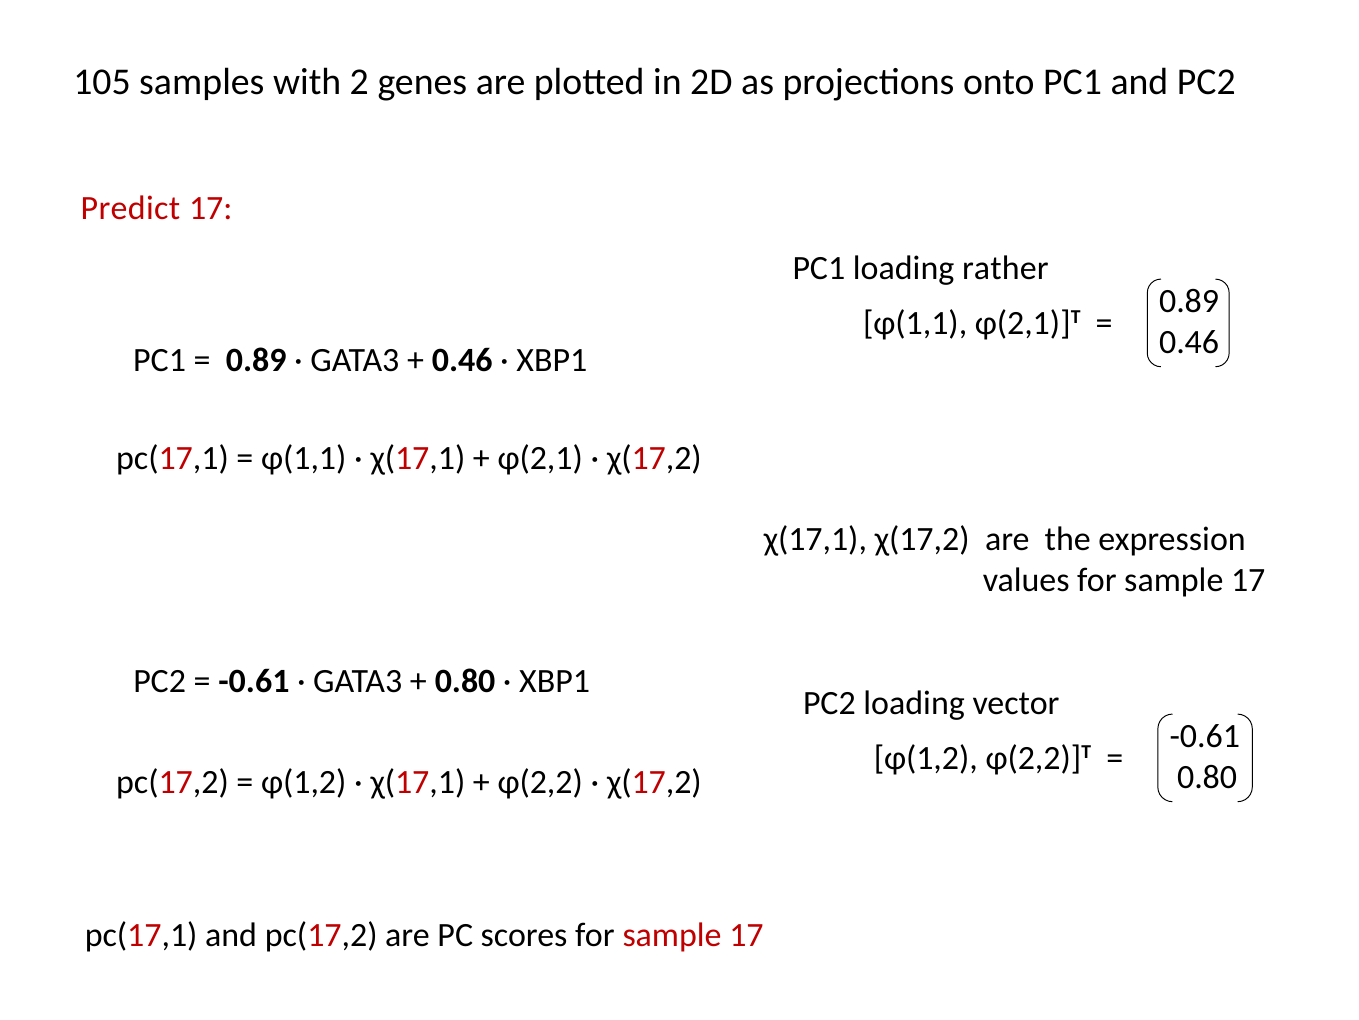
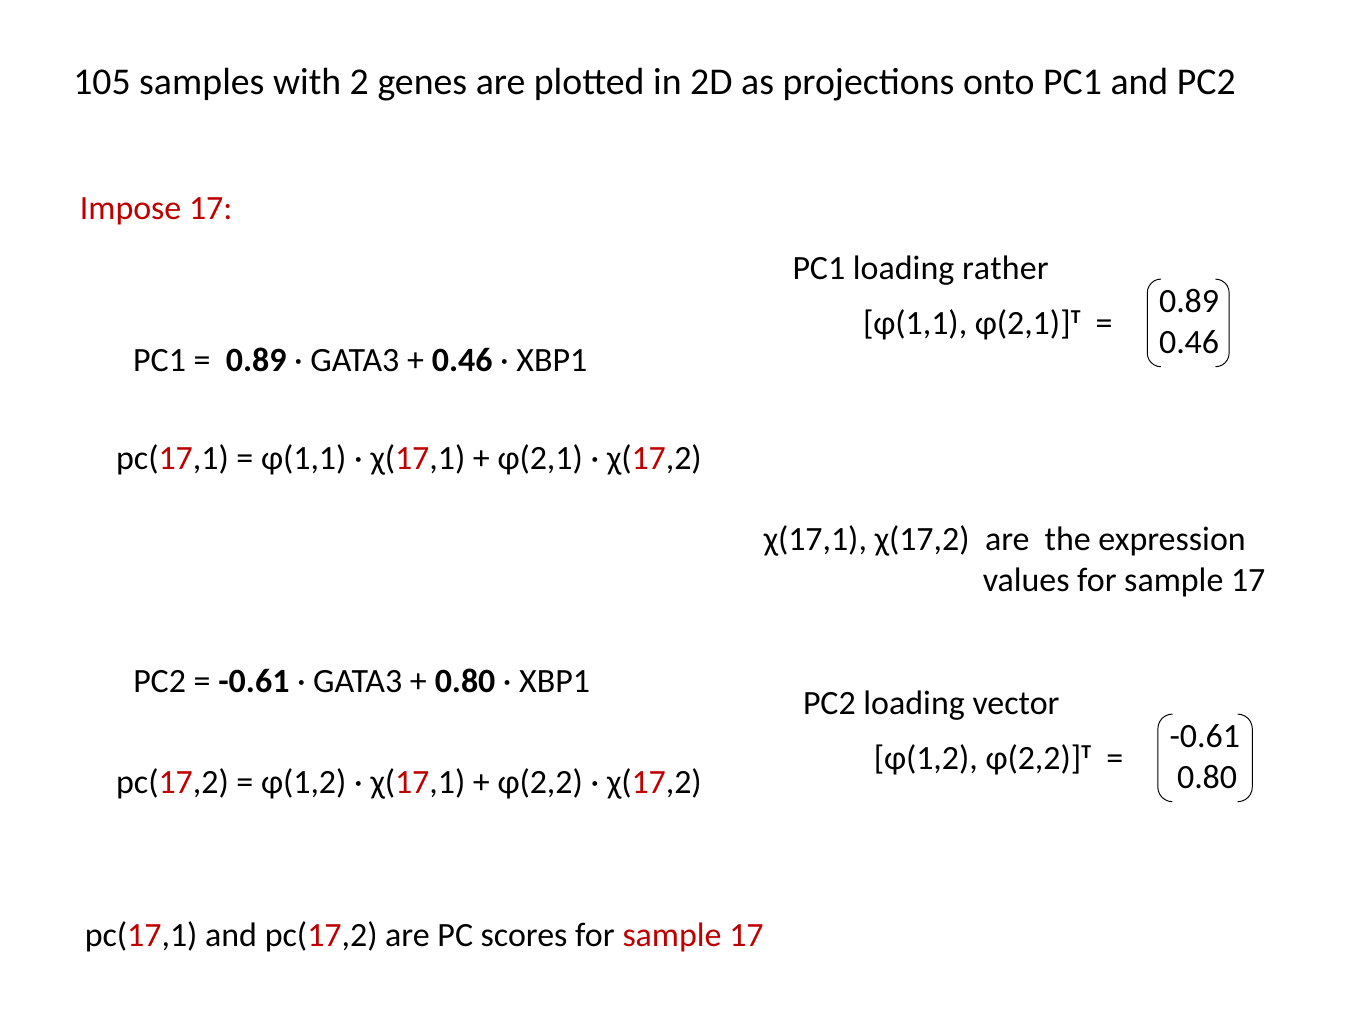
Predict: Predict -> Impose (131, 208)
